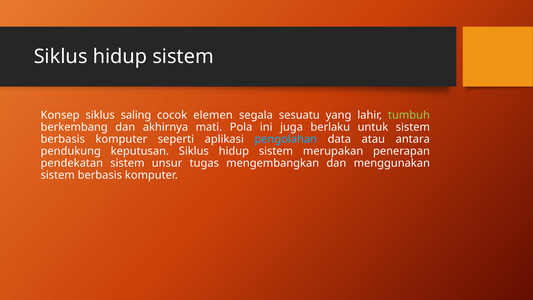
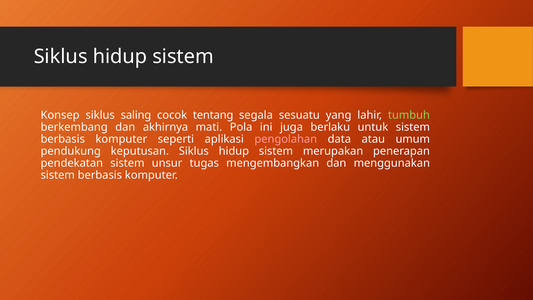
elemen: elemen -> tentang (213, 115)
pengolahan colour: light blue -> pink (286, 139)
antara: antara -> umum (413, 139)
